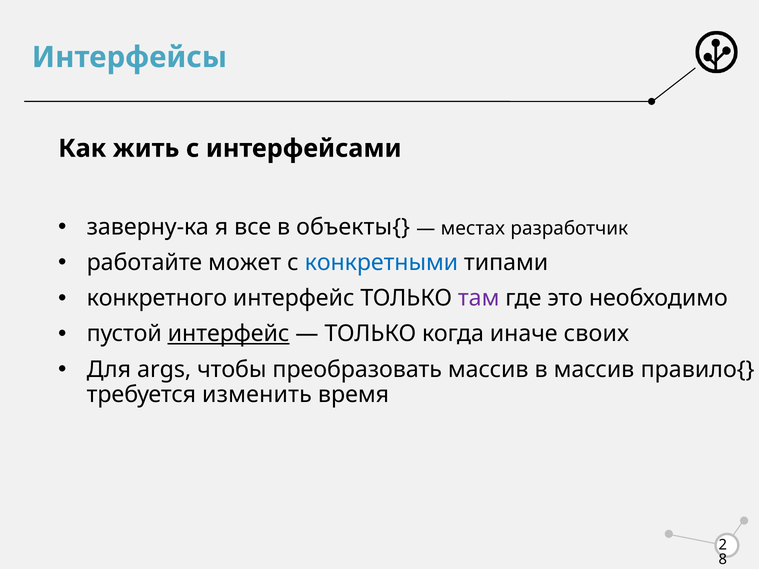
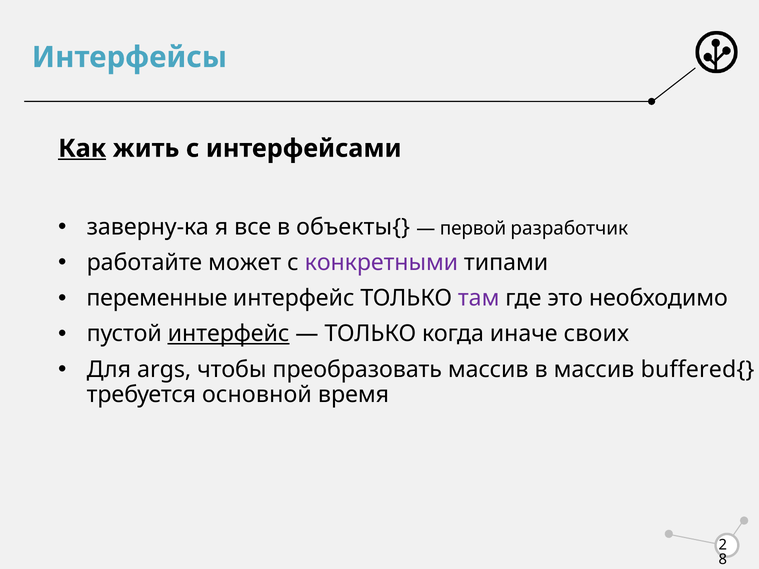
Как underline: none -> present (82, 149)
местах: местах -> первой (473, 229)
конкретными colour: blue -> purple (381, 263)
конкретного: конкретного -> переменные (157, 298)
правило{: правило{ -> buffered{ (697, 370)
изменить: изменить -> основной (257, 395)
